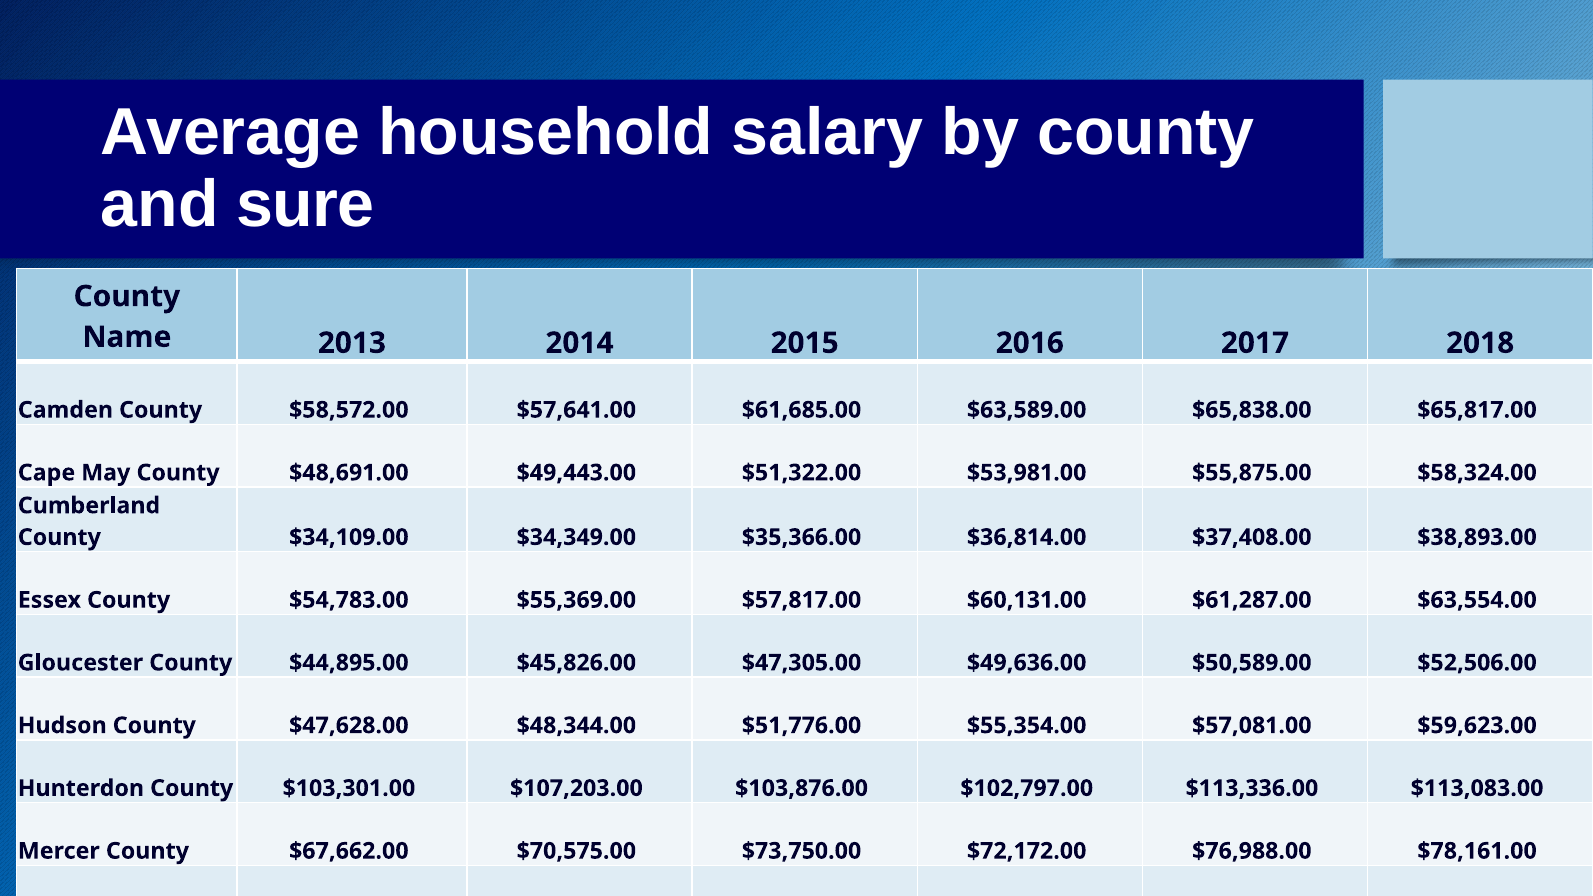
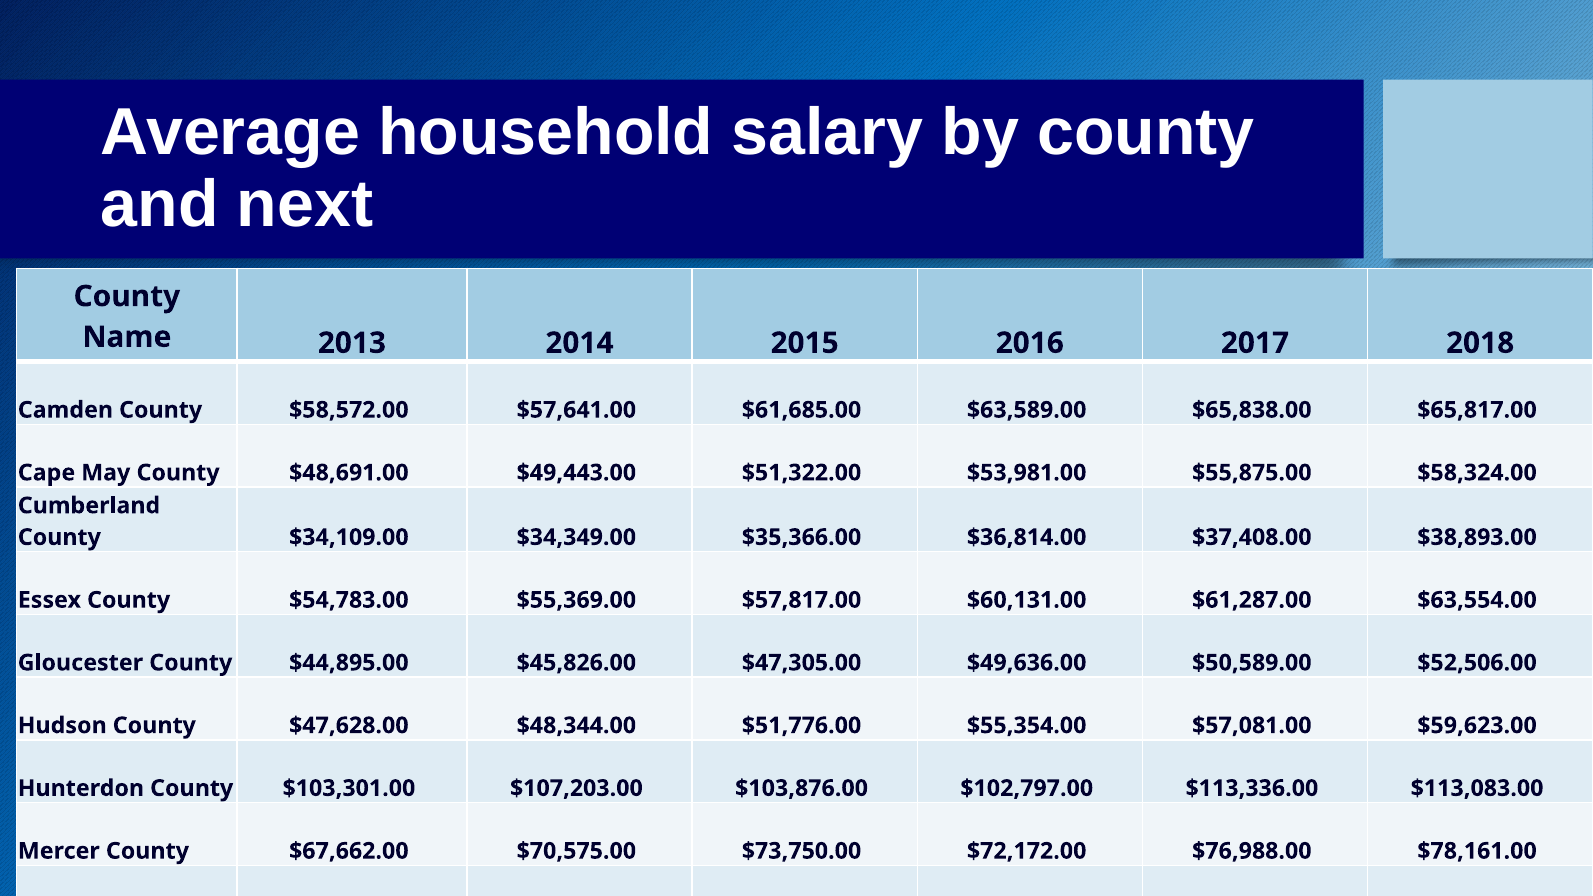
sure: sure -> next (305, 204)
